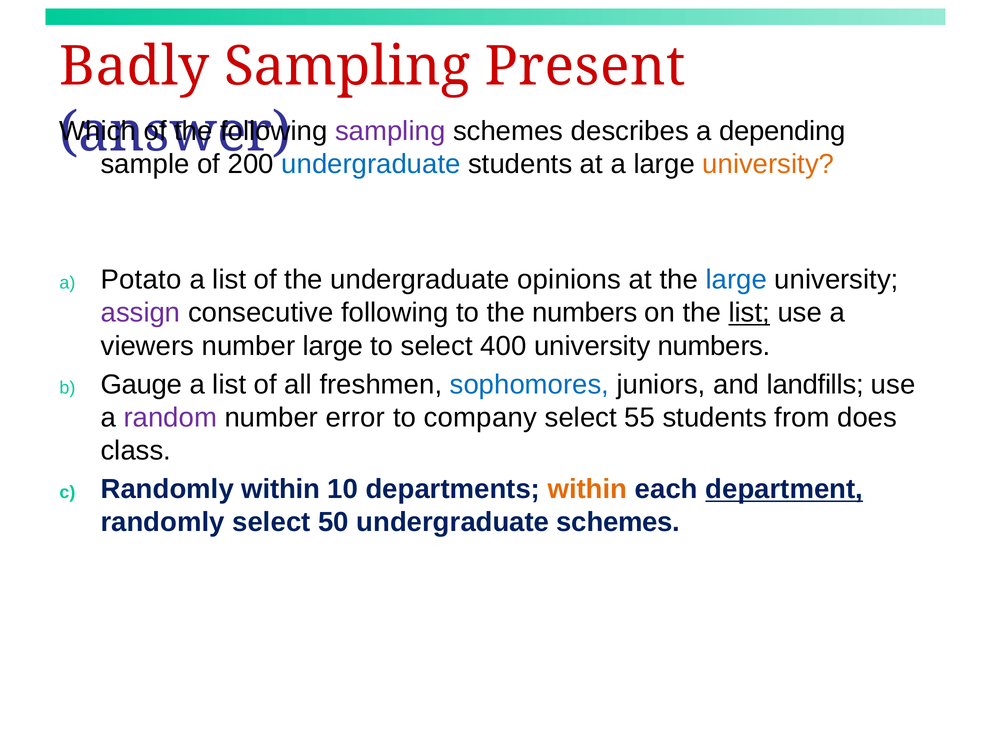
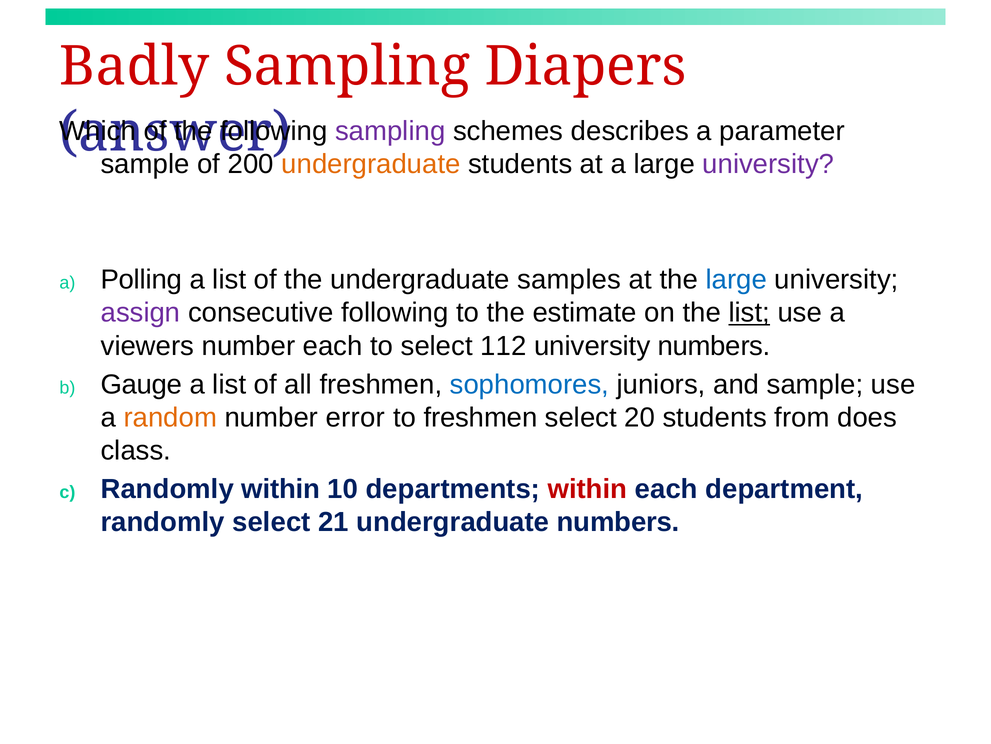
Present: Present -> Diapers (585, 67)
depending: depending -> parameter (782, 131)
undergraduate colour: blue -> orange (371, 164)
university colour: orange -> purple (768, 164)
Potato: Potato -> Polling (141, 279)
opinions: opinions -> samples (569, 279)
the numbers: numbers -> estimate (585, 313)
number large: large -> each (333, 346)
400: 400 -> 112 (503, 346)
and landfills: landfills -> sample (815, 384)
random colour: purple -> orange (170, 417)
to company: company -> freshmen (481, 417)
55: 55 -> 20 (640, 417)
within colour: orange -> red (587, 489)
department underline: present -> none (784, 489)
50: 50 -> 21 (333, 522)
undergraduate schemes: schemes -> numbers (618, 522)
